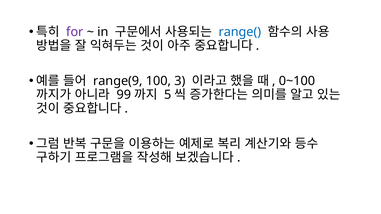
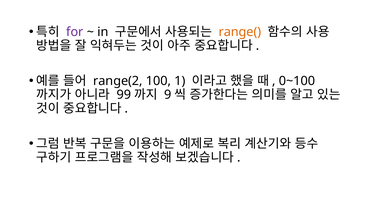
range( colour: blue -> orange (240, 32)
range(9: range(9 -> range(2 (118, 81)
3: 3 -> 1 (180, 81)
5: 5 -> 9 (168, 95)
